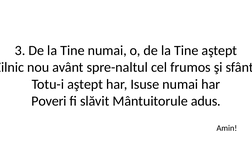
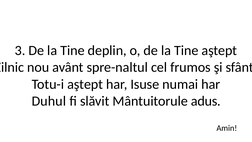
Tine numai: numai -> deplin (107, 50)
Poveri: Poveri -> Duhul (49, 101)
